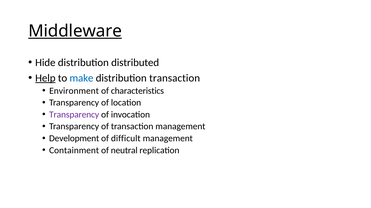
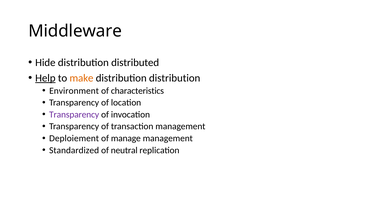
Middleware underline: present -> none (75, 31)
make colour: blue -> orange (81, 78)
distribution transaction: transaction -> distribution (175, 78)
Development: Development -> Deploiement (74, 139)
difficult: difficult -> manage (126, 139)
Containment: Containment -> Standardized (74, 151)
